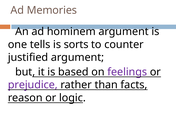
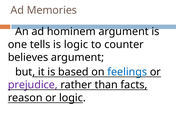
is sorts: sorts -> logic (76, 44)
justified: justified -> believes (28, 57)
feelings colour: purple -> blue (127, 72)
